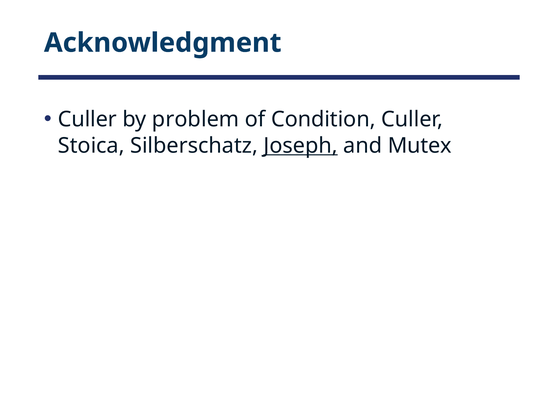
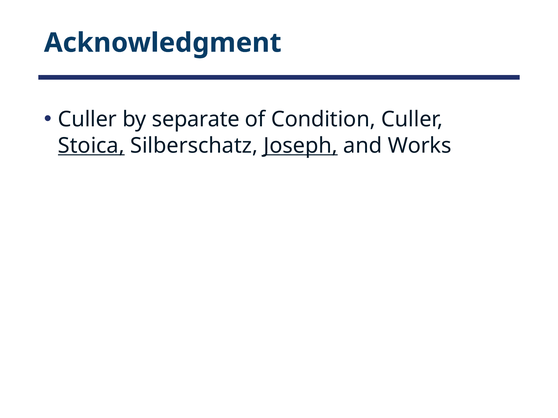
problem: problem -> separate (196, 120)
Stoica underline: none -> present (91, 146)
Mutex: Mutex -> Works (420, 146)
